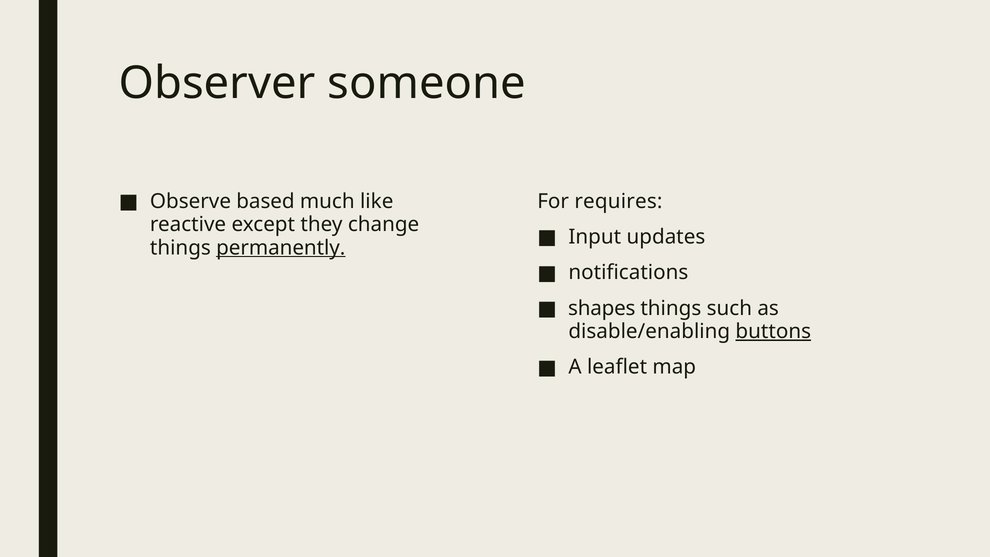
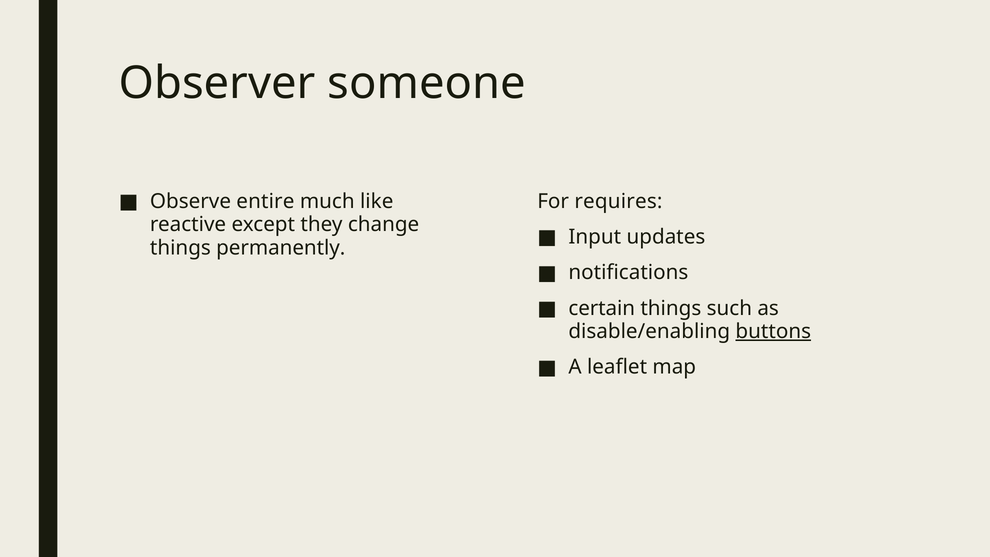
based: based -> entire (265, 201)
permanently underline: present -> none (281, 248)
shapes: shapes -> certain (602, 308)
